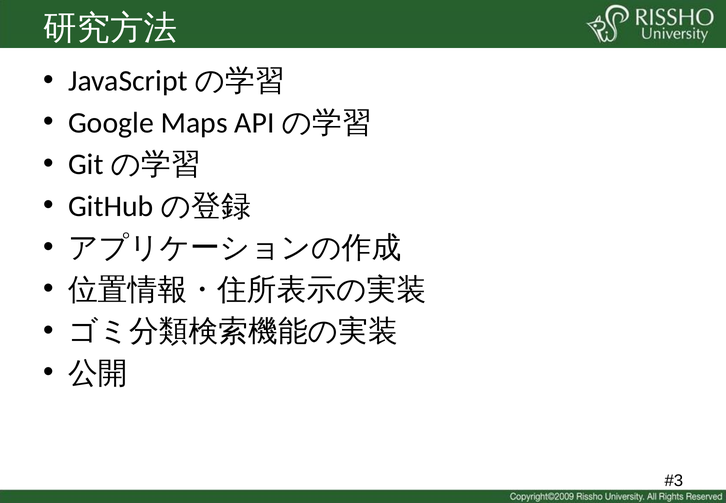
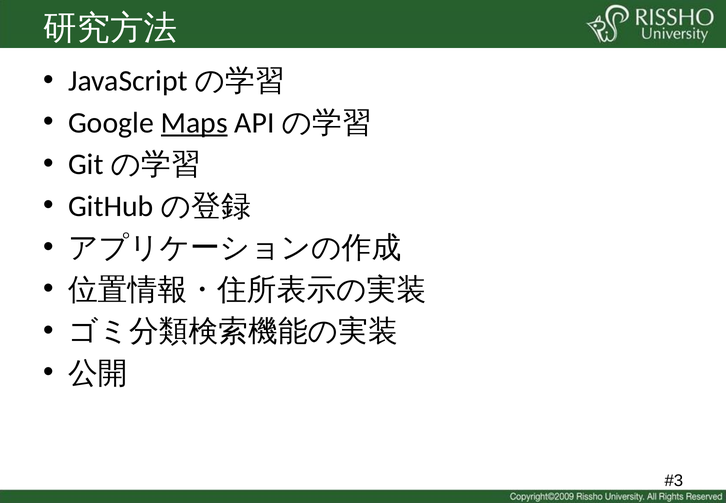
Maps underline: none -> present (194, 123)
